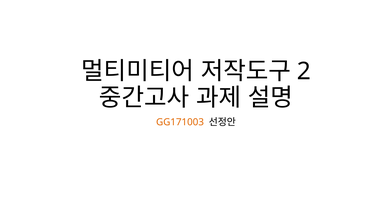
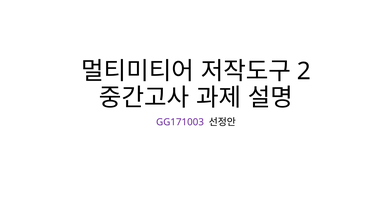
GG171003 colour: orange -> purple (180, 123)
